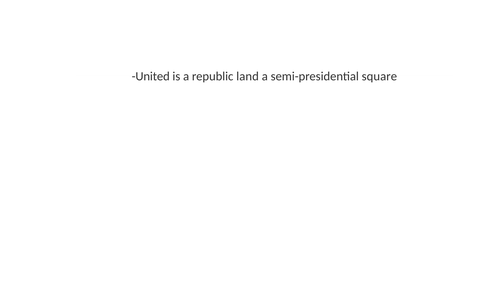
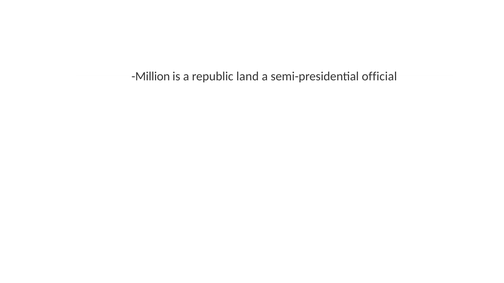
United: United -> Million (151, 76)
square: square -> official (379, 76)
